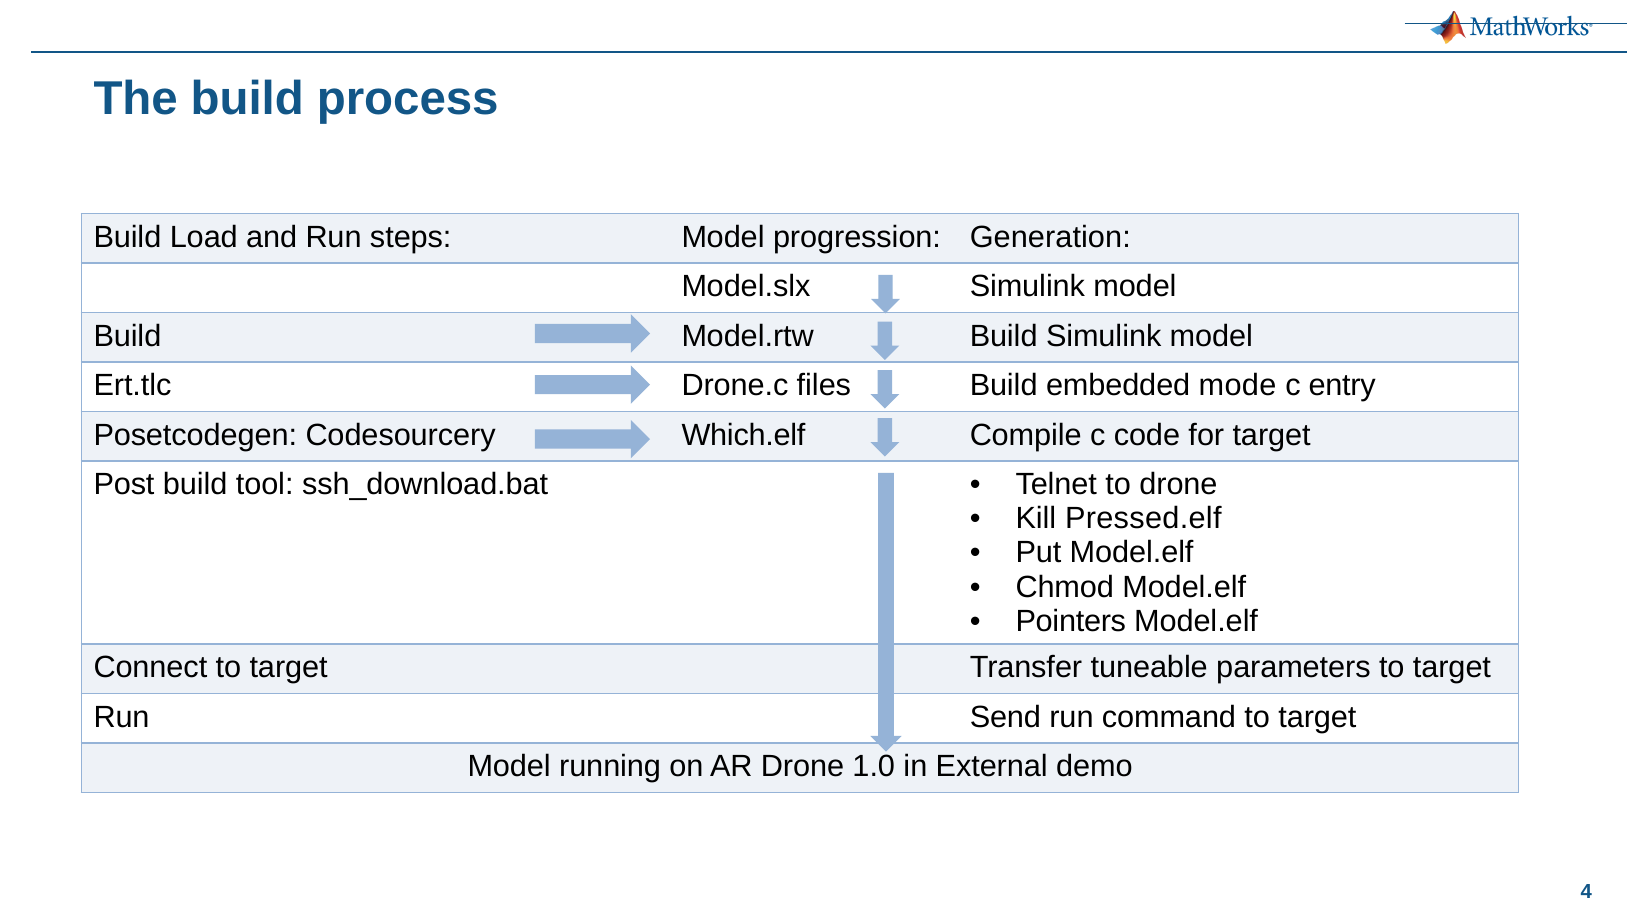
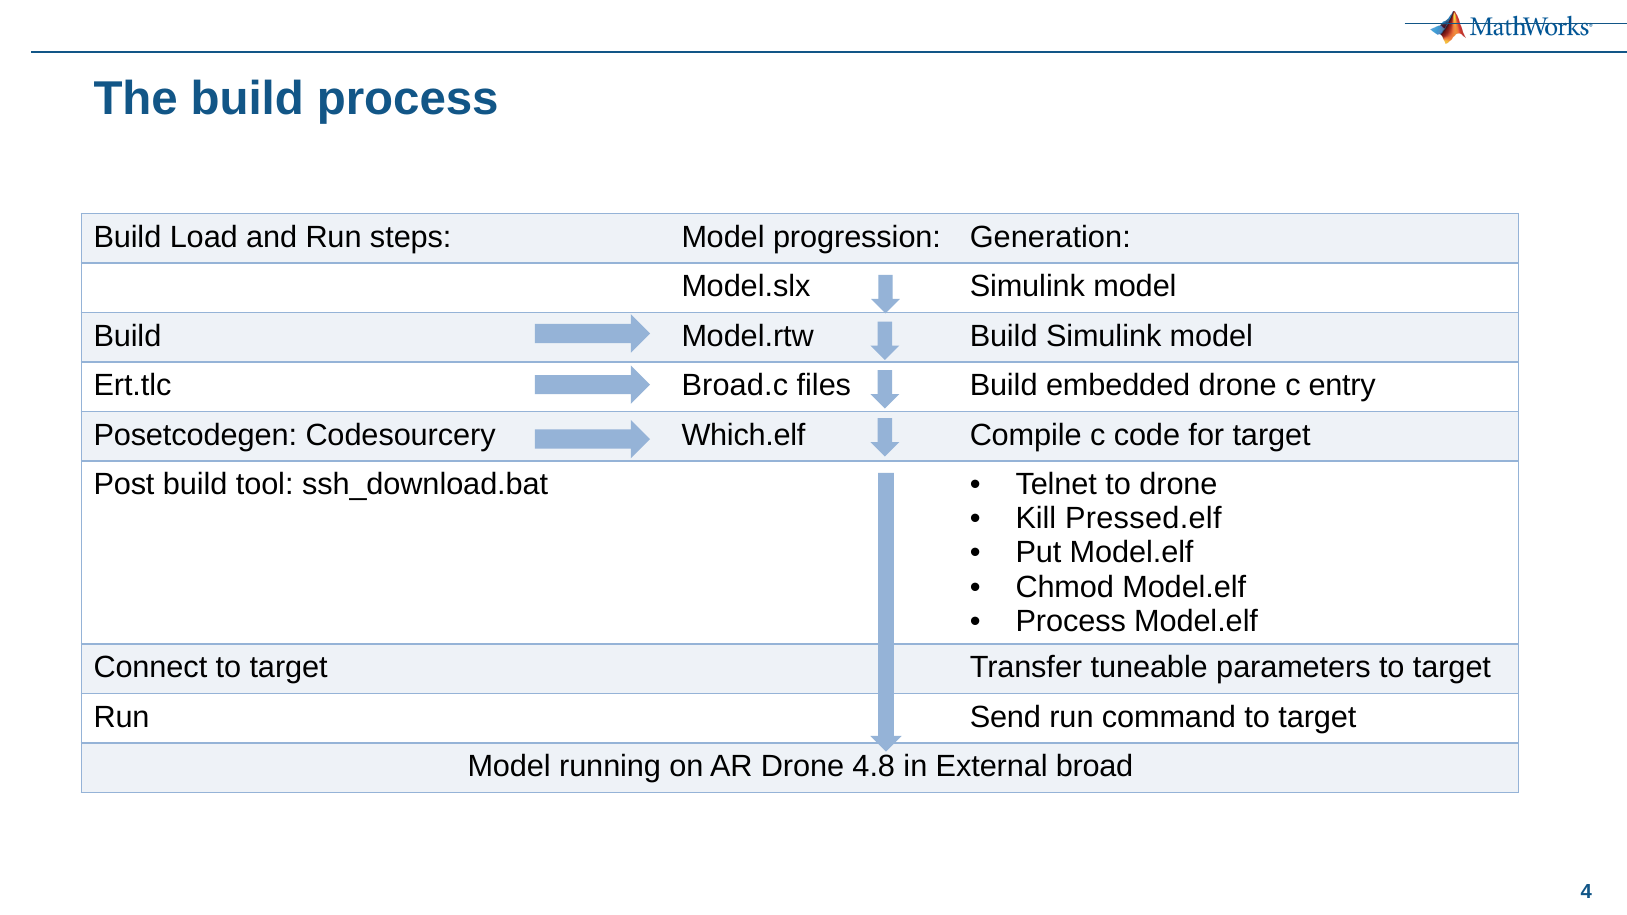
Drone.c: Drone.c -> Broad.c (735, 386)
embedded mode: mode -> drone (1238, 386)
Pointers: Pointers -> Process (1071, 621)
1.0: 1.0 -> 4.8 (874, 767)
demo: demo -> broad (1095, 767)
